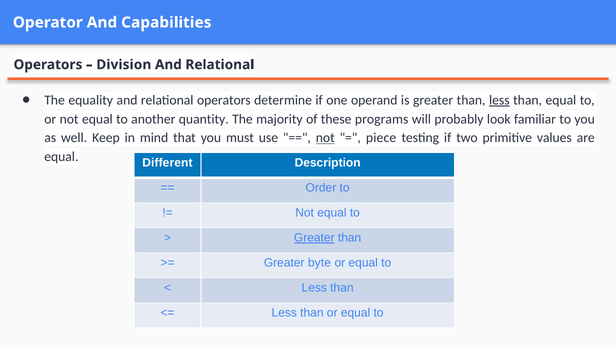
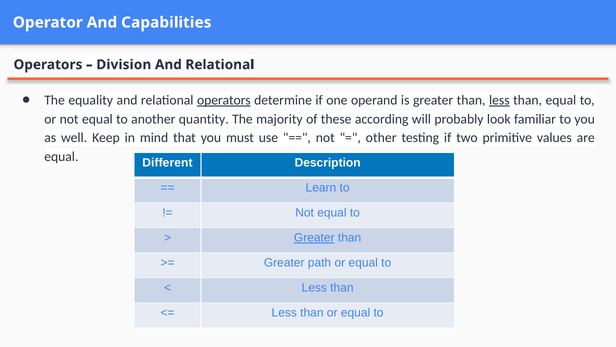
operators underline: none -> present (224, 100)
programs: programs -> according (382, 119)
not underline: present -> none (325, 138)
piece: piece -> other (381, 138)
Order: Order -> Learn (321, 187)
byte: byte -> path (320, 262)
